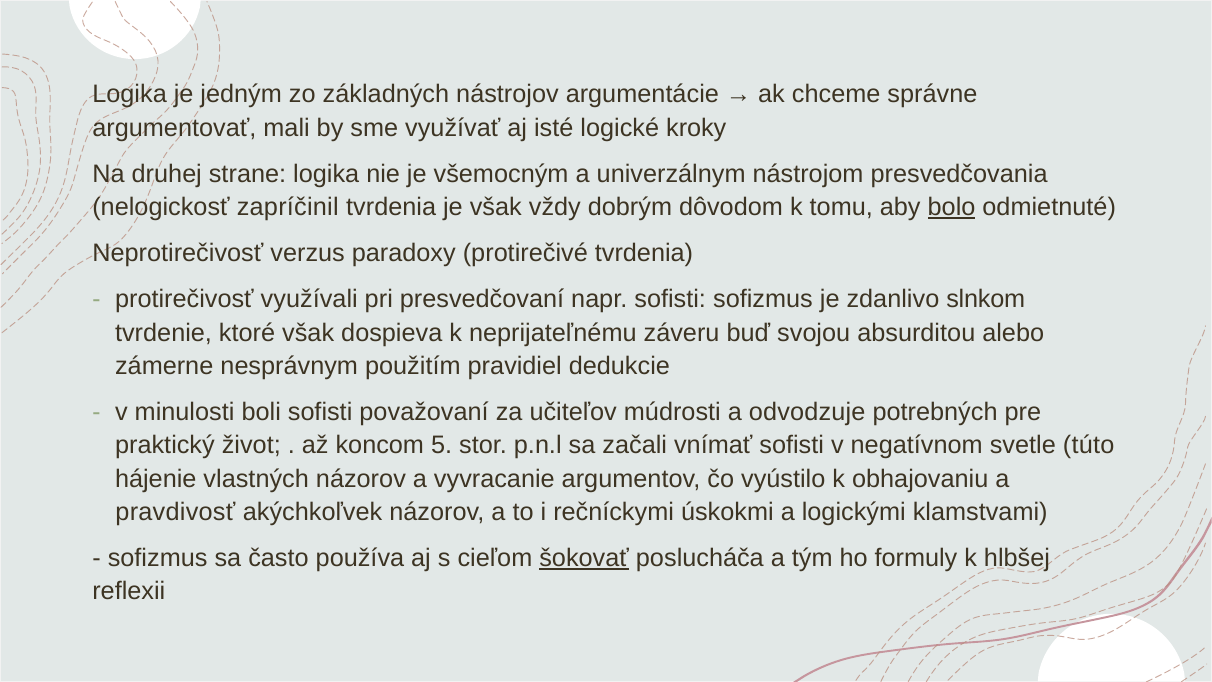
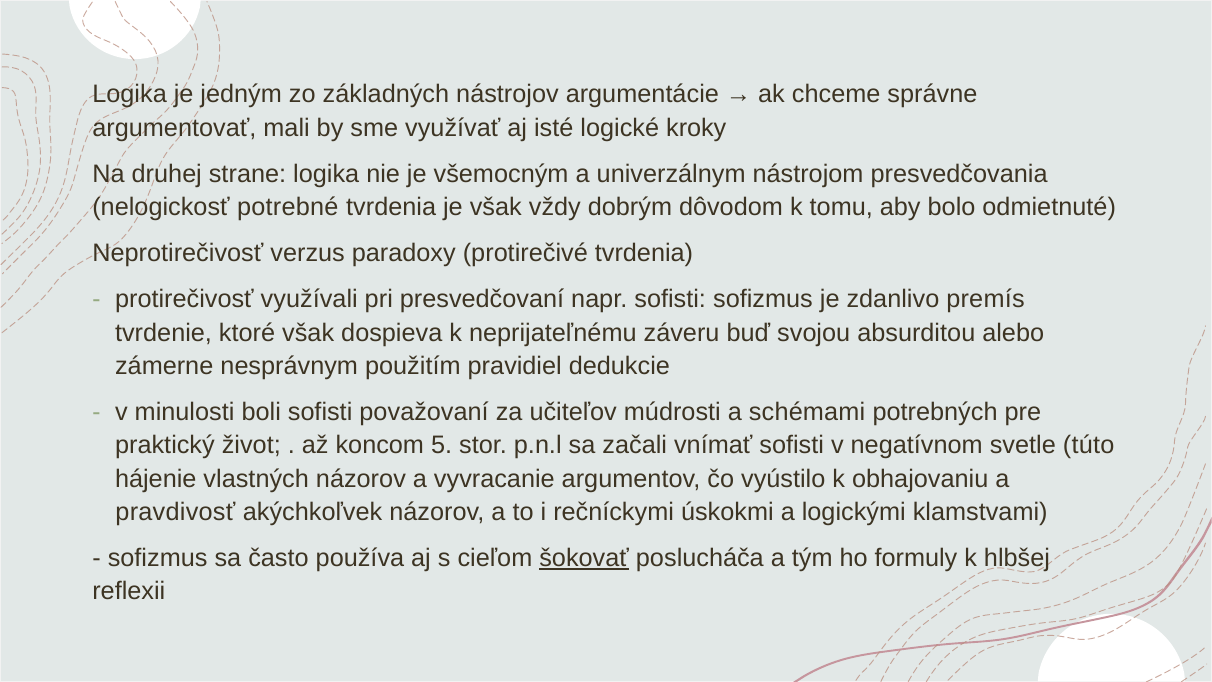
zapríčinil: zapríčinil -> potrebné (288, 207)
bolo underline: present -> none (952, 207)
slnkom: slnkom -> premís (985, 299)
odvodzuje: odvodzuje -> schémami (807, 412)
